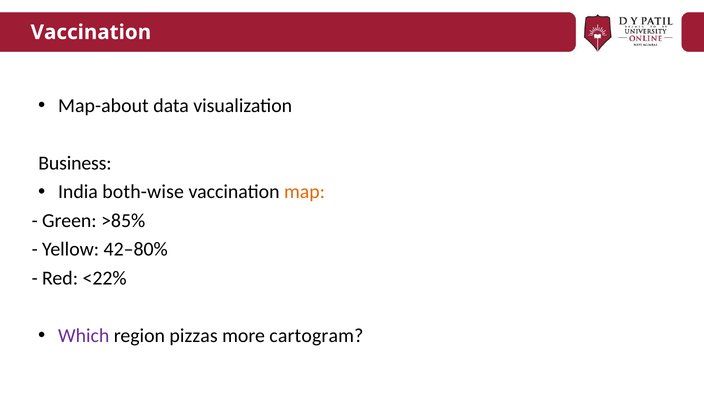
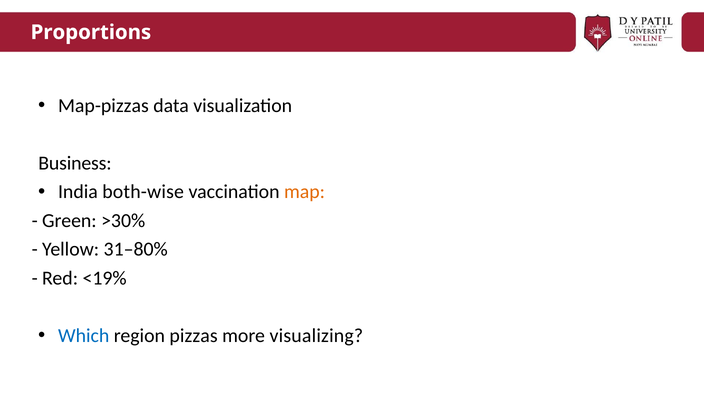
Vaccination: Vaccination -> Proportions (91, 32)
Map-about: Map-about -> Map-pizzas (103, 106)
>85%: >85% -> >30% (123, 221)
42–80%: 42–80% -> 31–80% (136, 249)
<22%: <22% -> <19% (105, 278)
Which colour: purple -> blue (84, 336)
cartogram: cartogram -> visualizing (316, 336)
